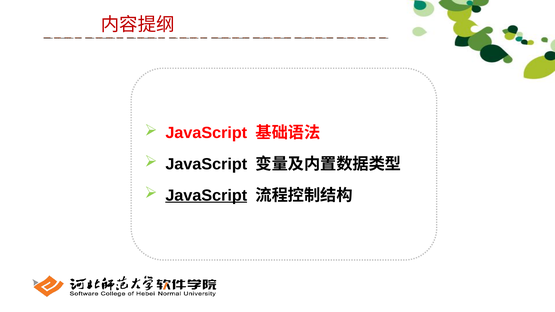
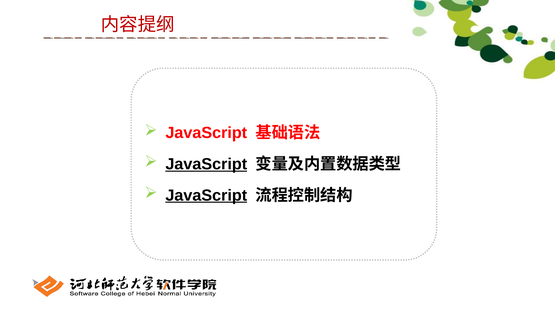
JavaScript underline: none -> present (206, 164)
